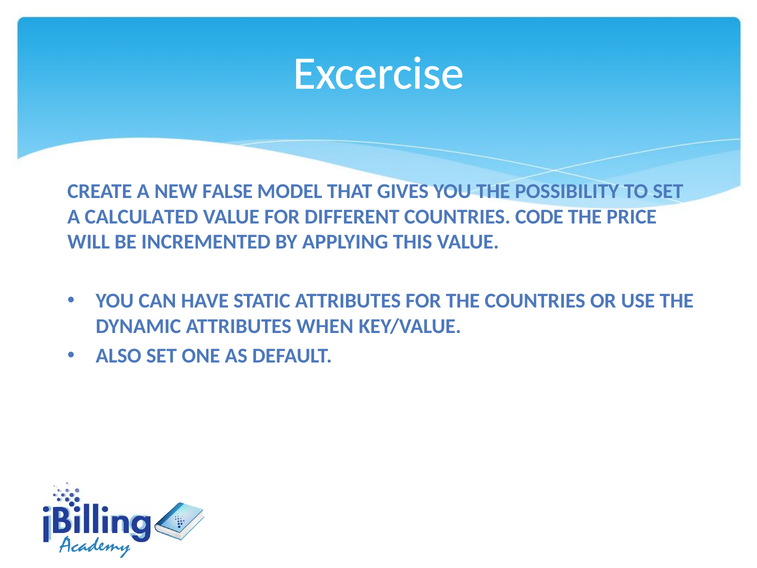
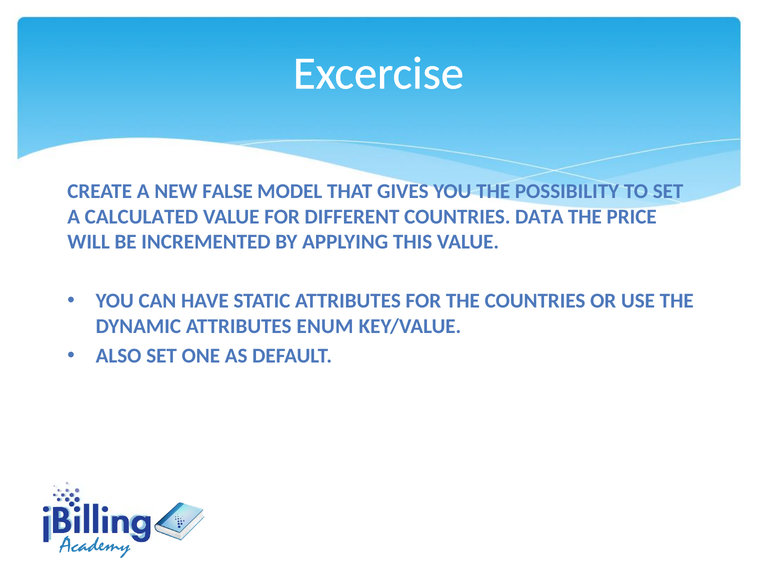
CODE: CODE -> DATA (539, 217)
WHEN: WHEN -> ENUM (325, 326)
